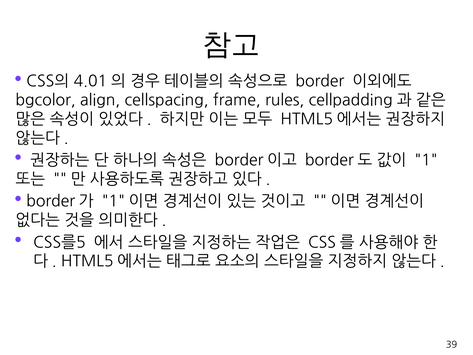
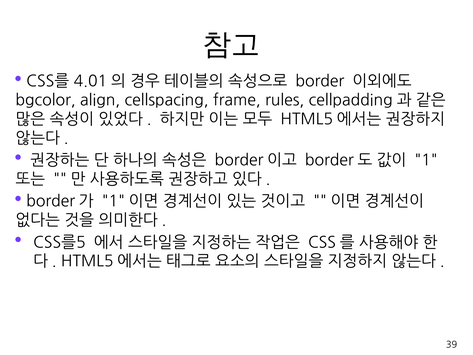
CSS의: CSS의 -> CSS를 (48, 81)
